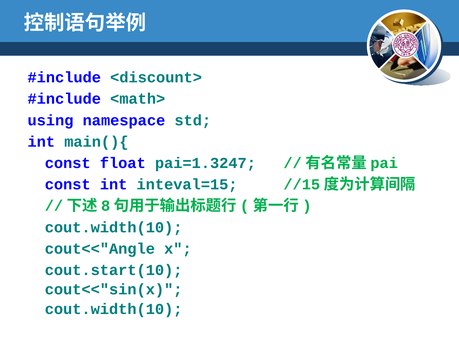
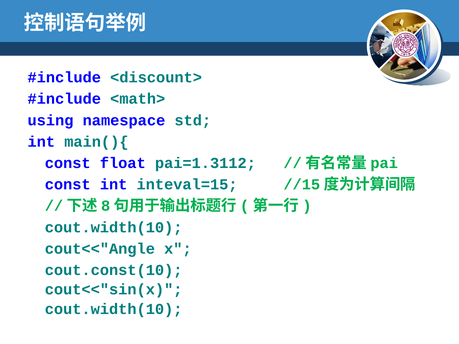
pai=1.3247: pai=1.3247 -> pai=1.3112 (205, 163)
cout.start(10: cout.start(10 -> cout.const(10 (114, 270)
